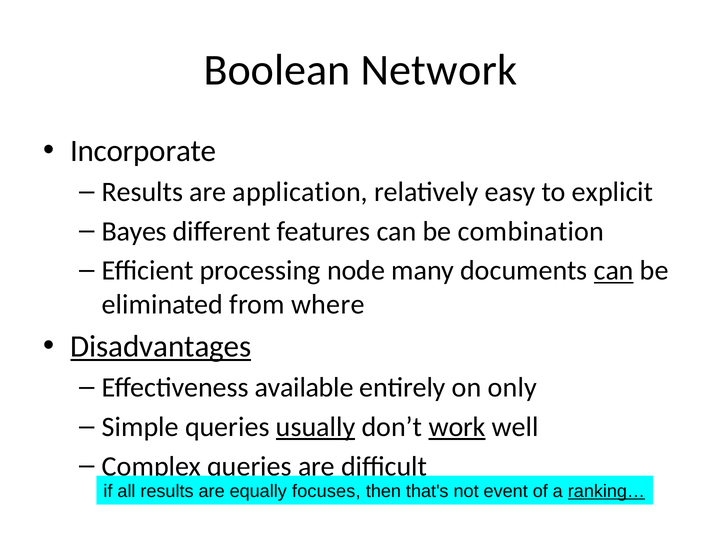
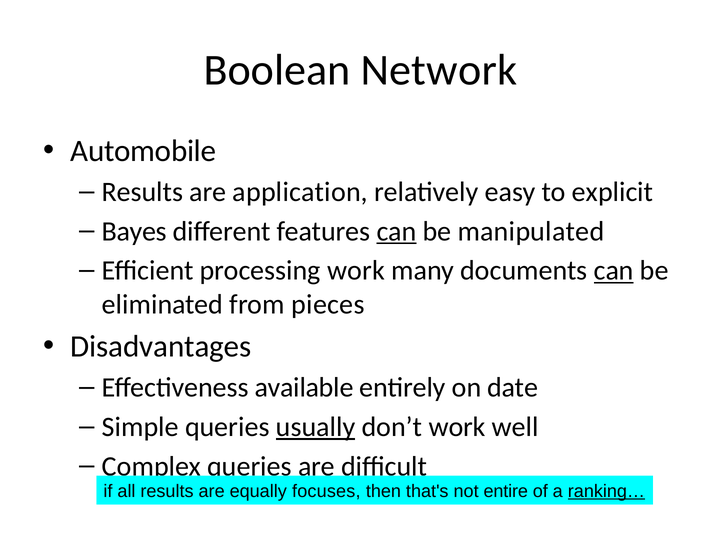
Incorporate: Incorporate -> Automobile (143, 151)
can underline: none -> present (397, 231)
combination: combination -> manipulated (531, 231)
processing node: node -> work (356, 270)
where: where -> pieces (328, 304)
Disadvantages underline: present -> none (161, 346)
only: only -> date (513, 387)
work underline: present -> none (457, 427)
event: event -> entire (506, 491)
